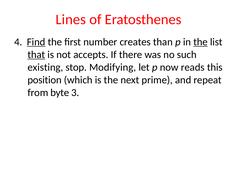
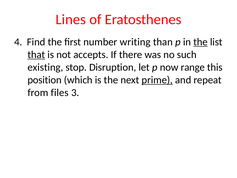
Find underline: present -> none (36, 42)
creates: creates -> writing (135, 42)
Modifying: Modifying -> Disruption (113, 67)
reads: reads -> range (193, 67)
prime underline: none -> present (157, 80)
byte: byte -> files (60, 92)
